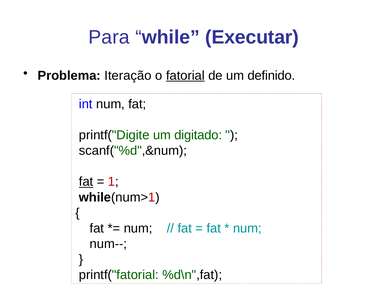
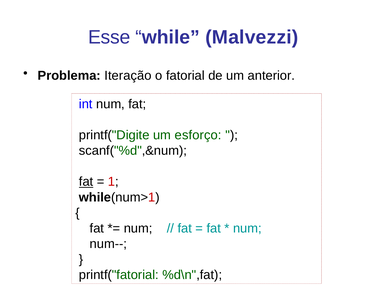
Para: Para -> Esse (109, 37)
Executar: Executar -> Malvezzi (252, 37)
fatorial underline: present -> none (185, 75)
definido: definido -> anterior (271, 75)
digitado: digitado -> esforço (198, 135)
